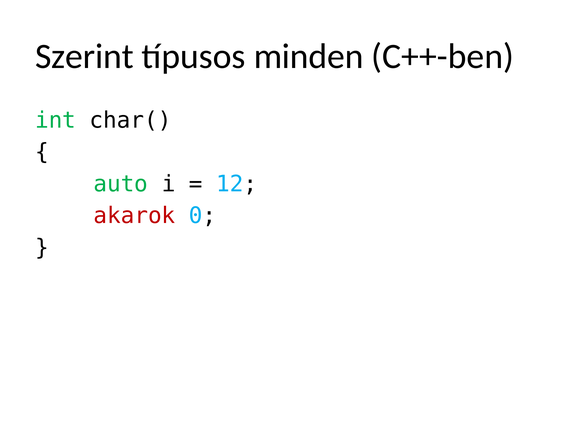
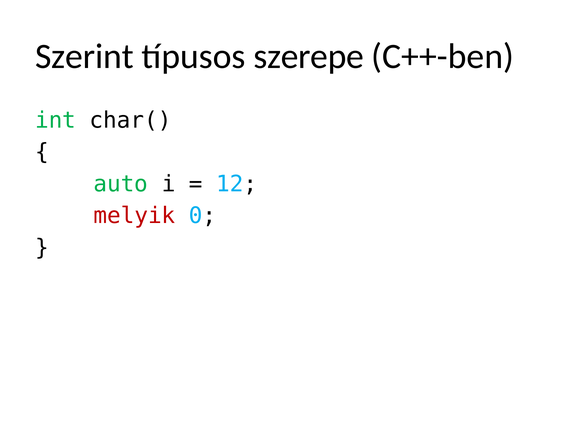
minden: minden -> szerepe (309, 57)
akarok: akarok -> melyik (134, 216)
